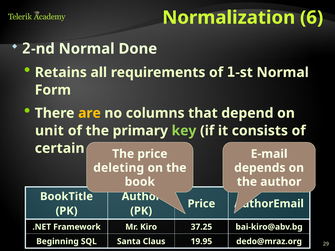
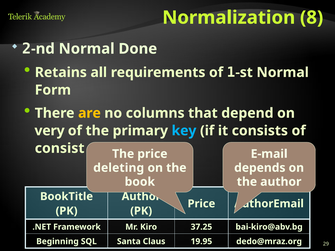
6: 6 -> 8 (312, 18)
unit: unit -> very (50, 131)
key colour: light green -> light blue (184, 131)
certain: certain -> consist (60, 148)
